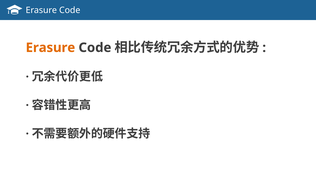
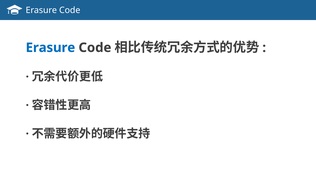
Erasure colour: orange -> blue (50, 48)
